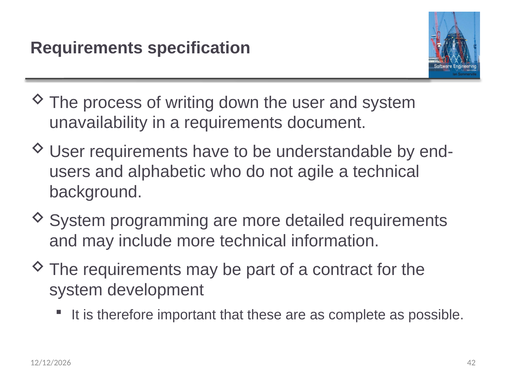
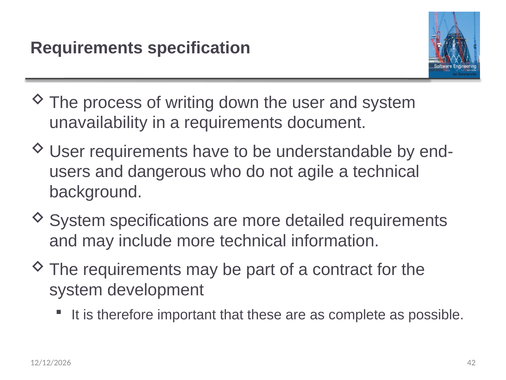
alphabetic: alphabetic -> dangerous (167, 172)
programming: programming -> specifications (159, 220)
